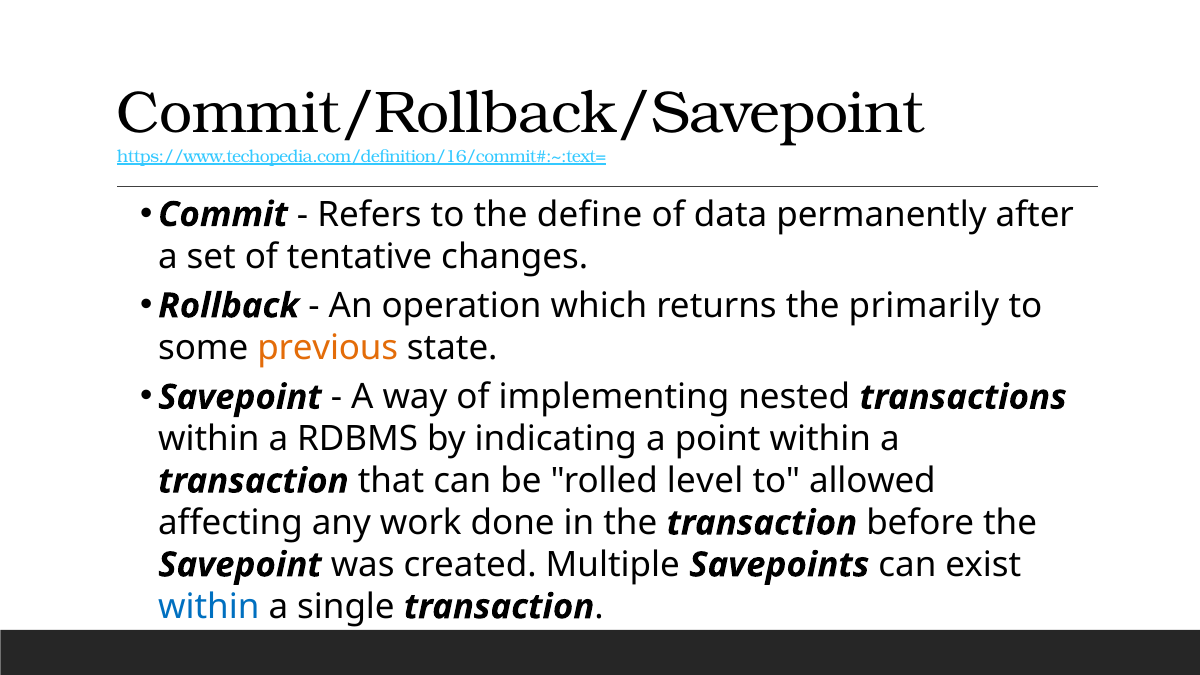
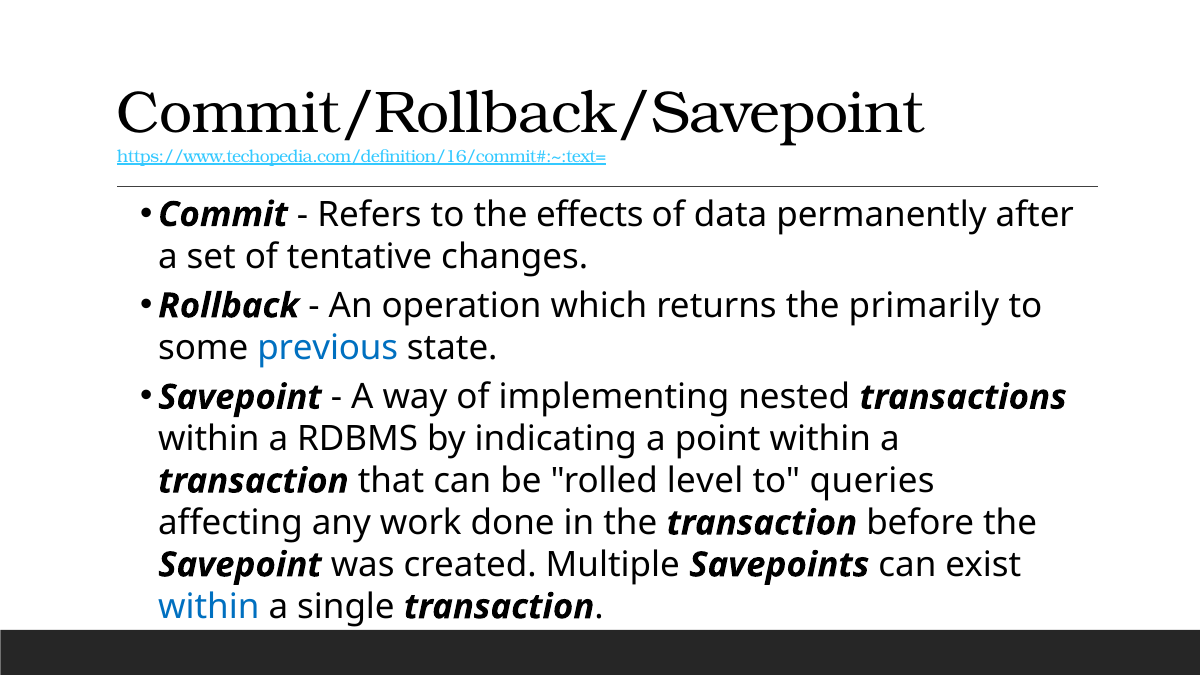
define: define -> effects (590, 215)
previous colour: orange -> blue (328, 348)
allowed: allowed -> queries (872, 481)
